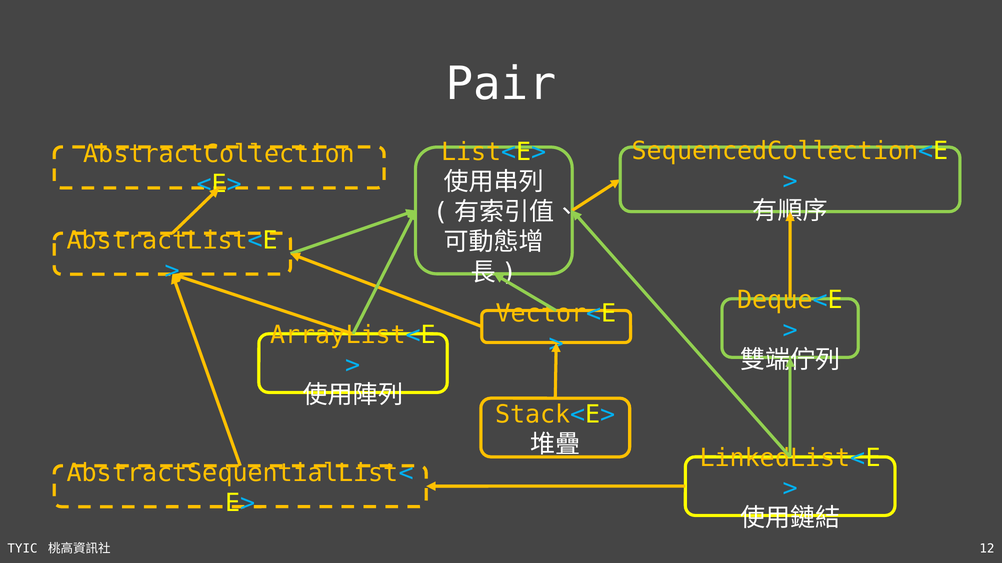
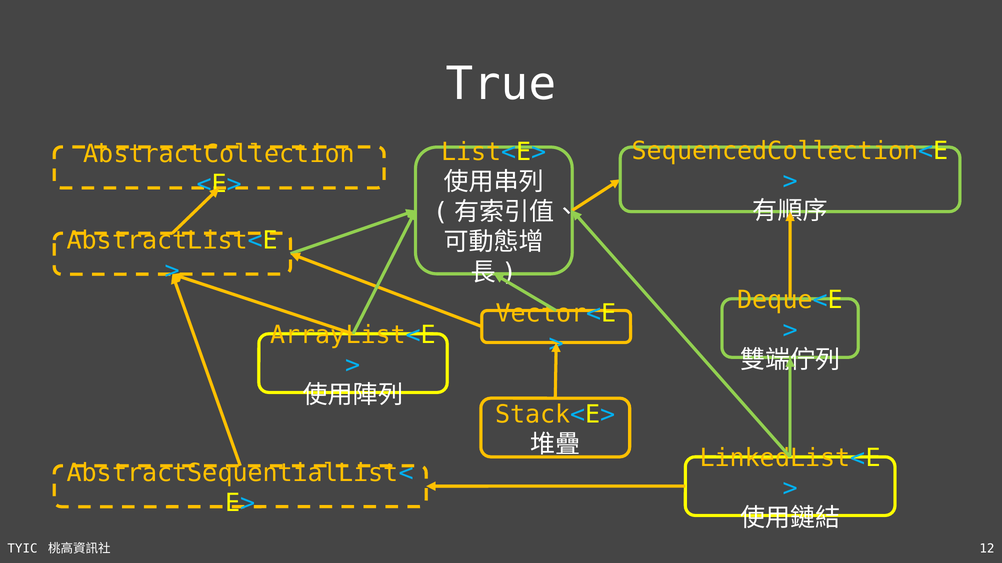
Pair: Pair -> True (501, 84)
